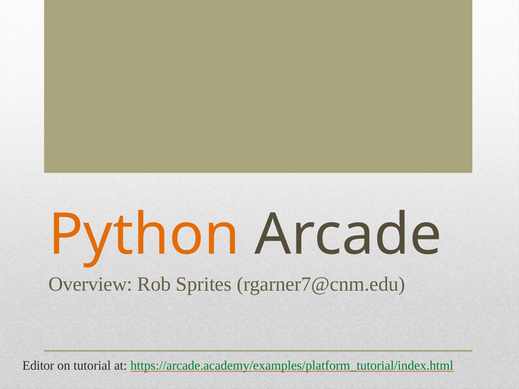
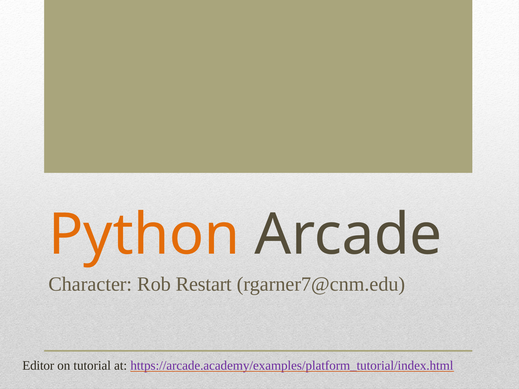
Overview: Overview -> Character (90, 284)
Sprites: Sprites -> Restart (204, 284)
https://arcade.academy/examples/platform_tutorial/index.html colour: green -> purple (292, 366)
